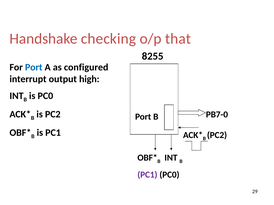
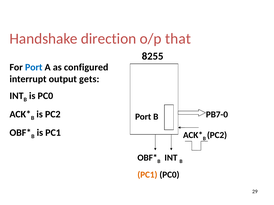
checking: checking -> direction (109, 39)
high: high -> gets (89, 79)
PC1 colour: purple -> orange (147, 175)
